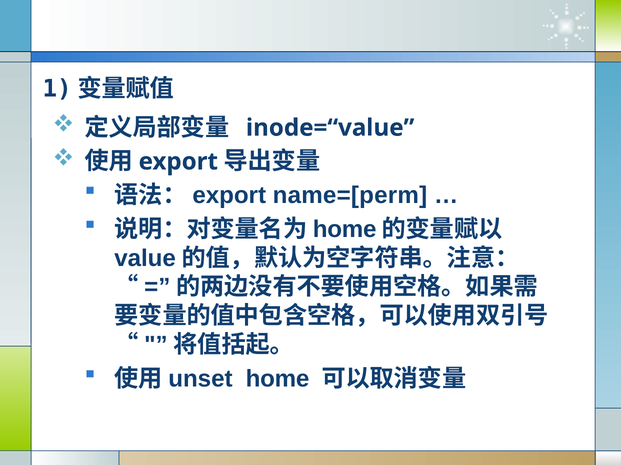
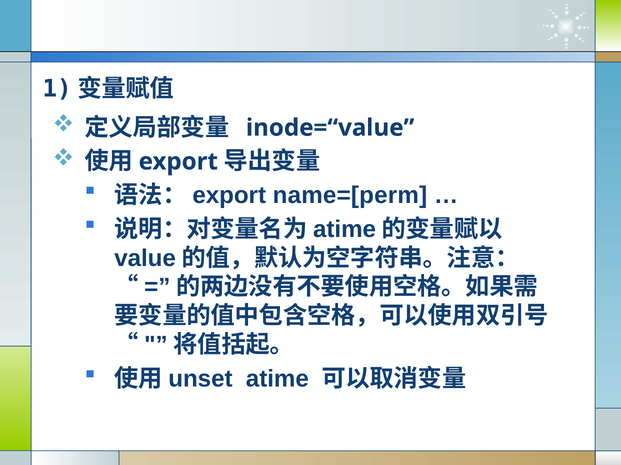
home: home -> atime (345, 229)
home: home -> atime (277, 379)
